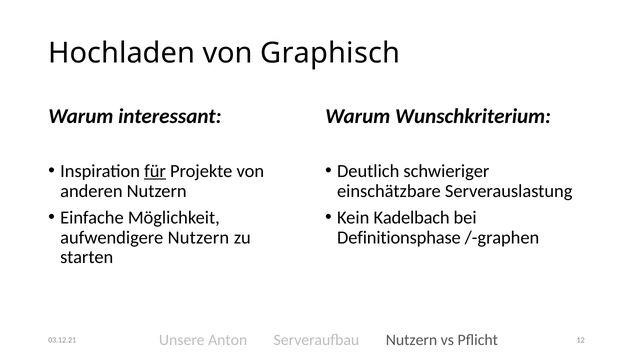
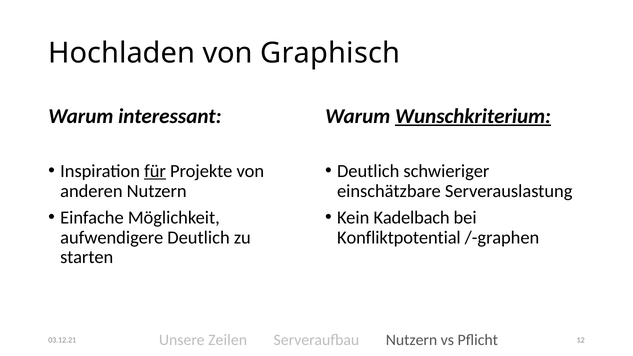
Wunschkriterium underline: none -> present (473, 116)
aufwendigere Nutzern: Nutzern -> Deutlich (199, 238)
Definitionsphase: Definitionsphase -> Konfliktpotential (399, 238)
Anton: Anton -> Zeilen (228, 340)
